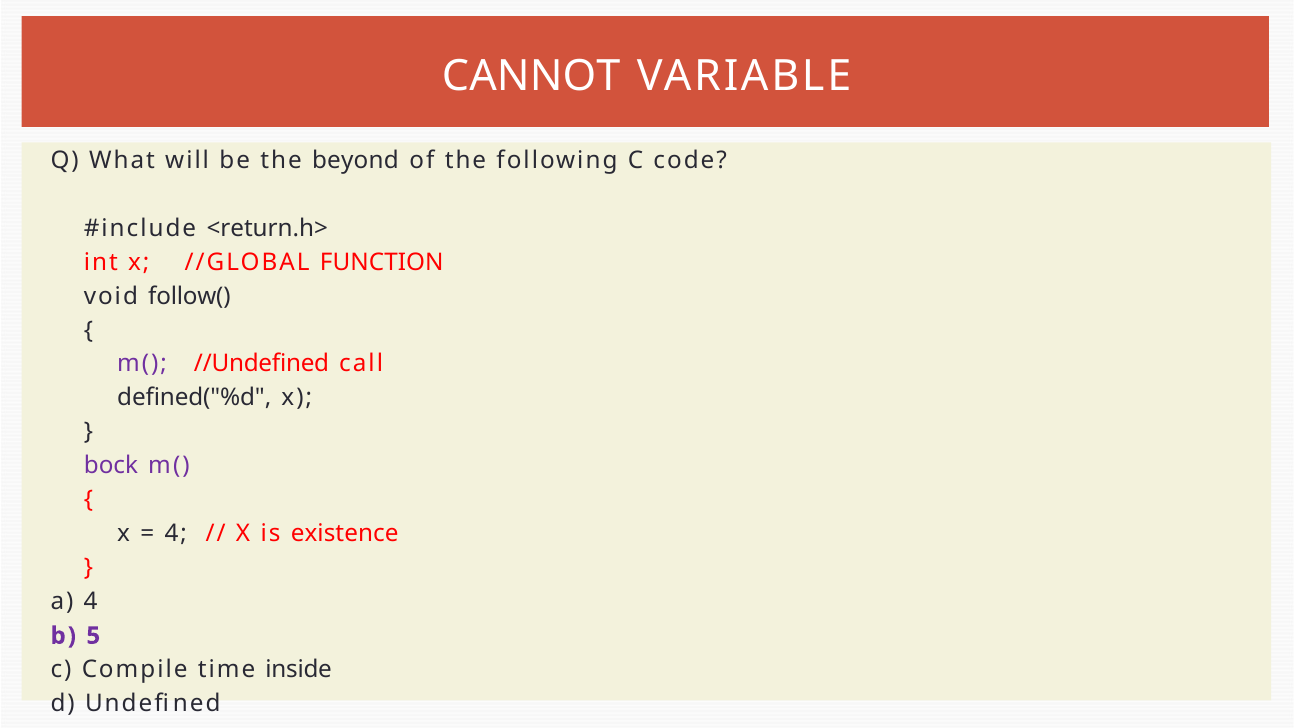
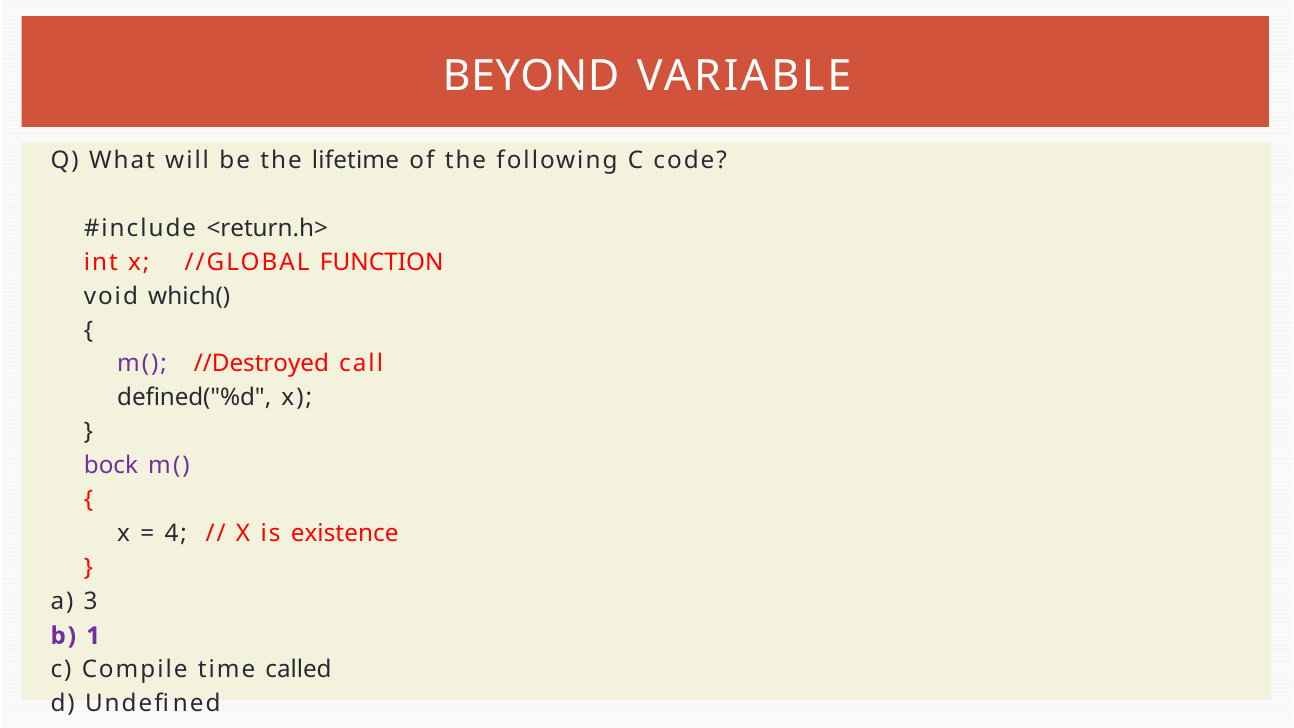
CANNOT: CANNOT -> BEYOND (531, 77)
beyond: beyond -> lifetime (355, 160)
follow(: follow( -> which( (189, 296)
//Undefined: //Undefined -> //Destroyed (261, 364)
a 4: 4 -> 3 (91, 602)
5: 5 -> 1 (93, 636)
inside: inside -> called (299, 670)
